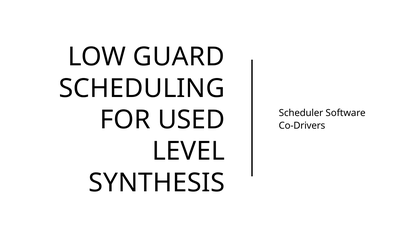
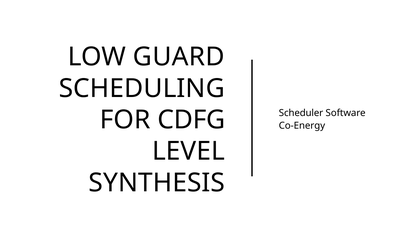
USED: USED -> CDFG (191, 120)
Co-Drivers: Co-Drivers -> Co-Energy (302, 126)
